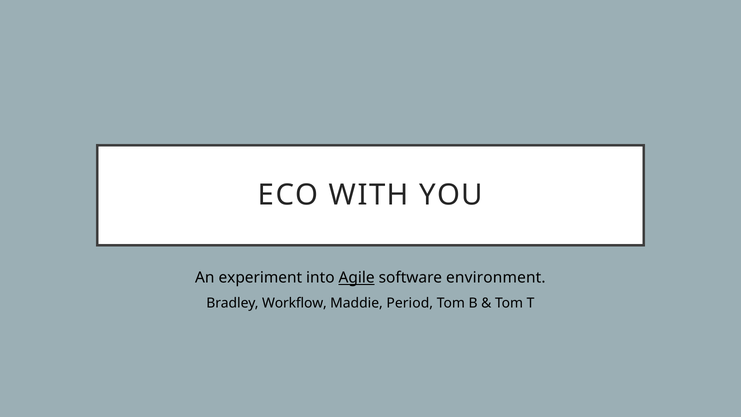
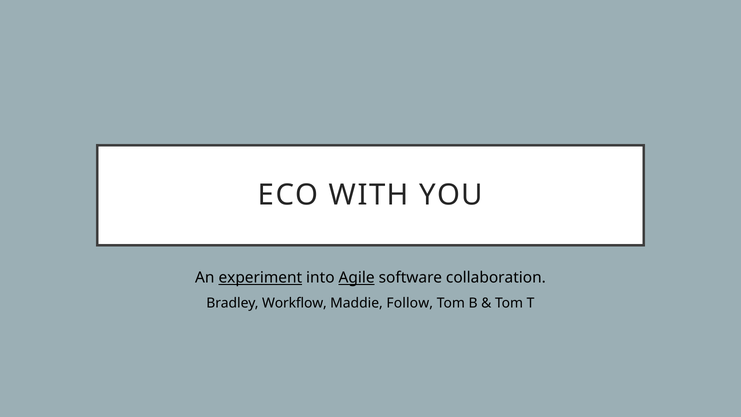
experiment underline: none -> present (260, 278)
environment: environment -> collaboration (496, 278)
Period: Period -> Follow (410, 303)
